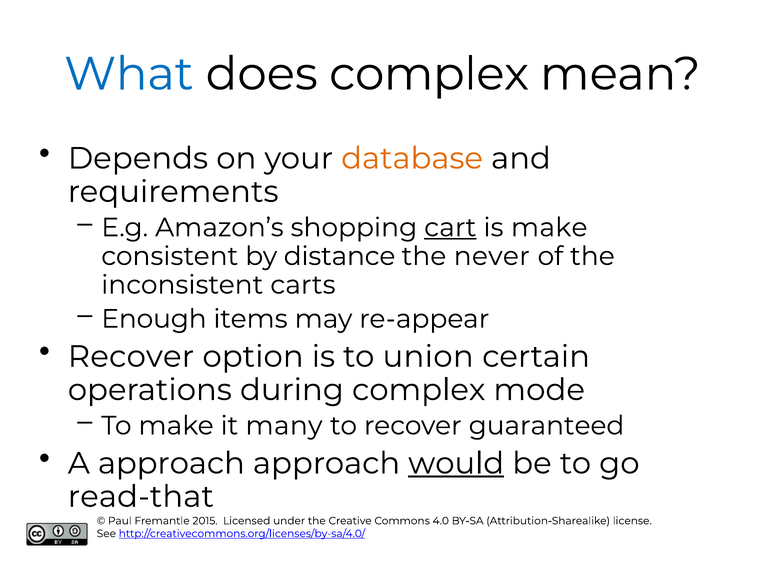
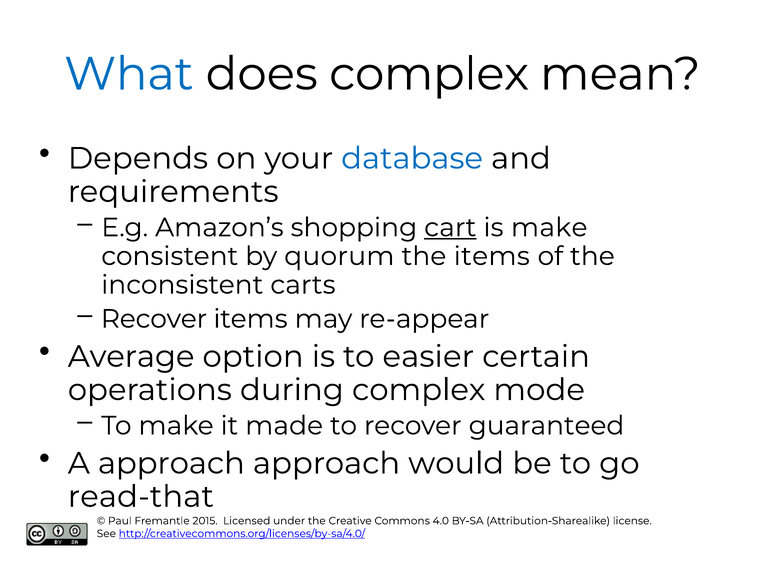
database colour: orange -> blue (412, 158)
distance: distance -> quorum (339, 256)
the never: never -> items (492, 256)
Enough: Enough -> Recover (154, 319)
Recover: Recover -> Average (131, 356)
union: union -> easier (428, 356)
many: many -> made (284, 426)
would underline: present -> none (456, 463)
